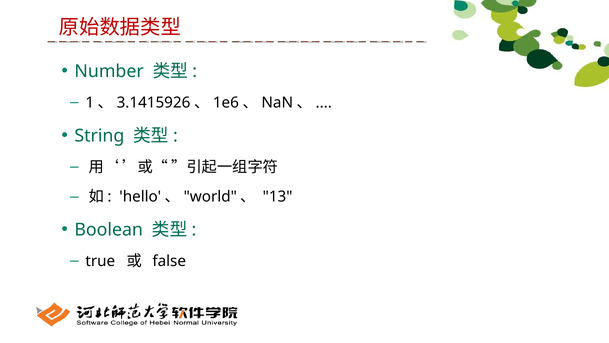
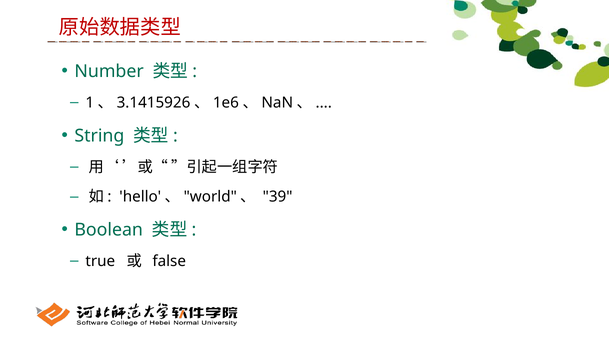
13: 13 -> 39 (278, 197)
